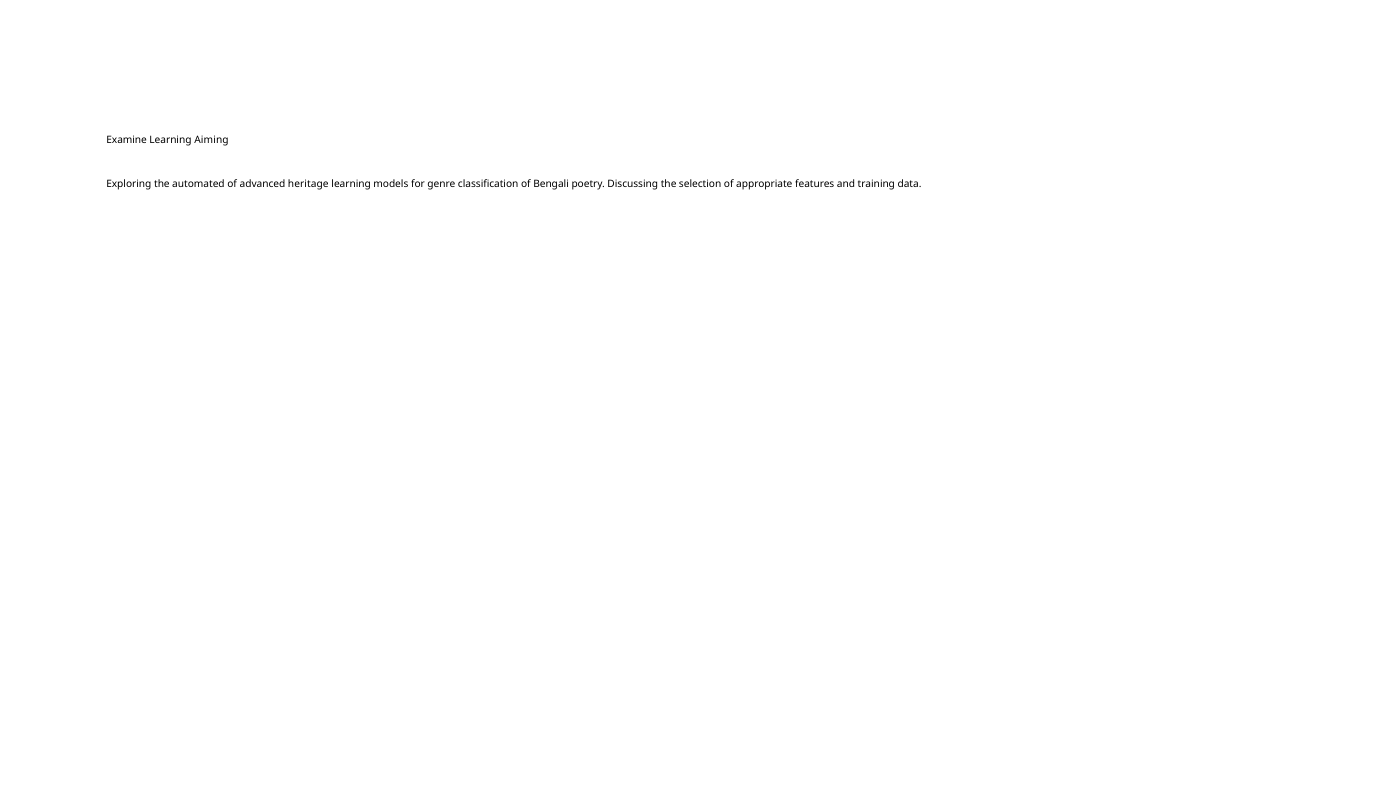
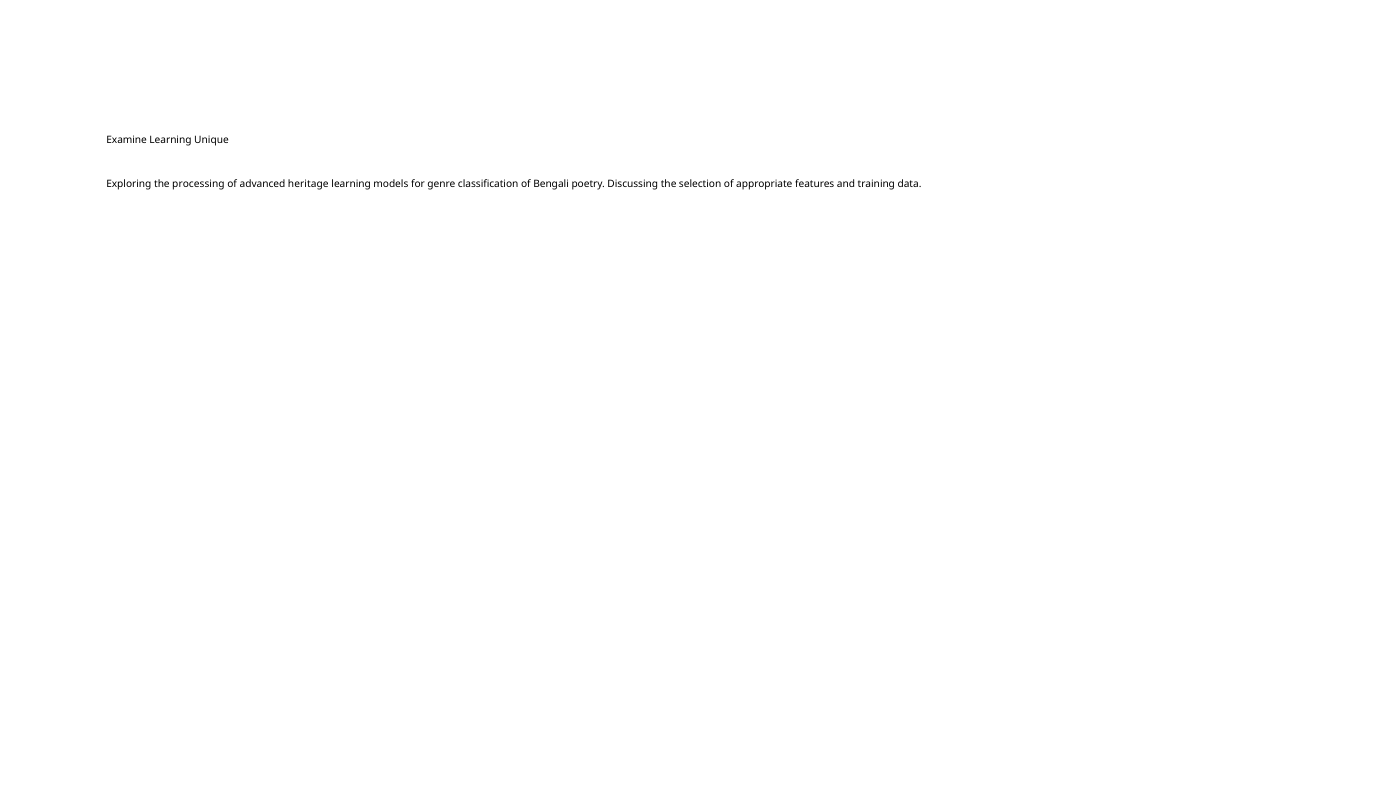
Aiming: Aiming -> Unique (212, 140)
automated: automated -> processing (198, 184)
